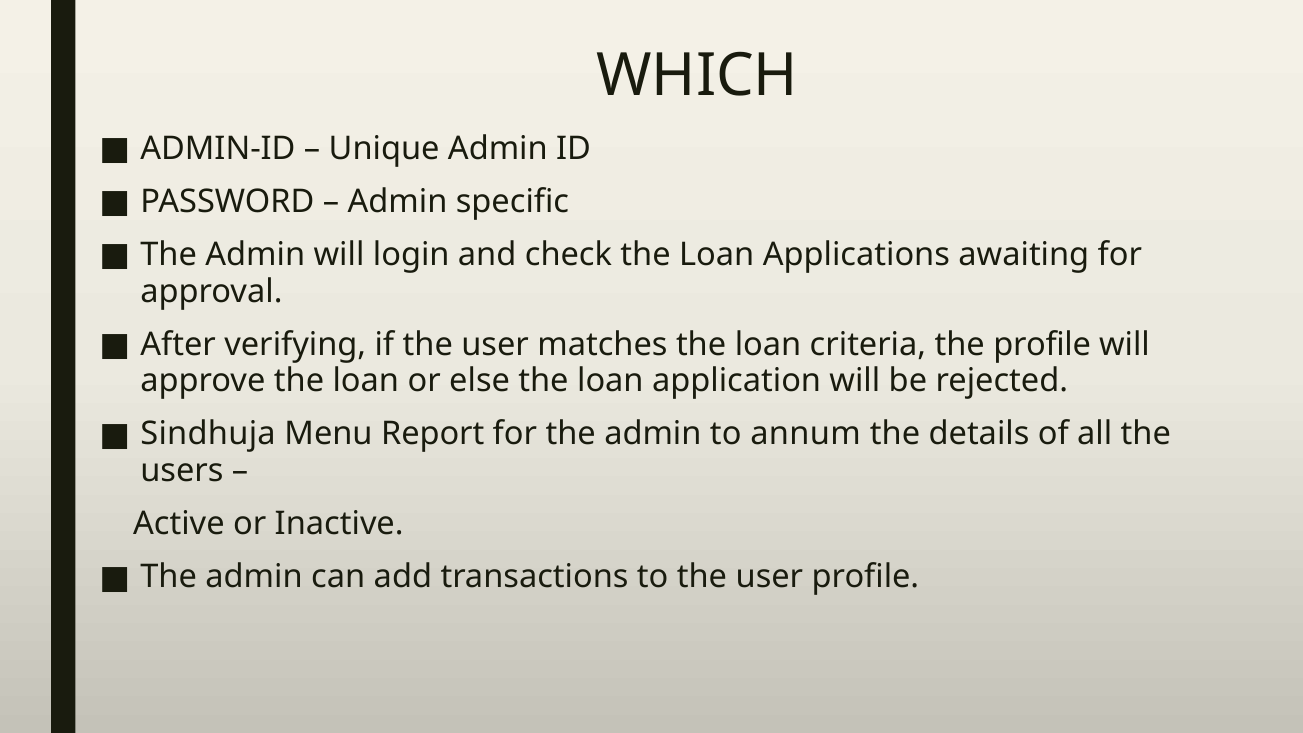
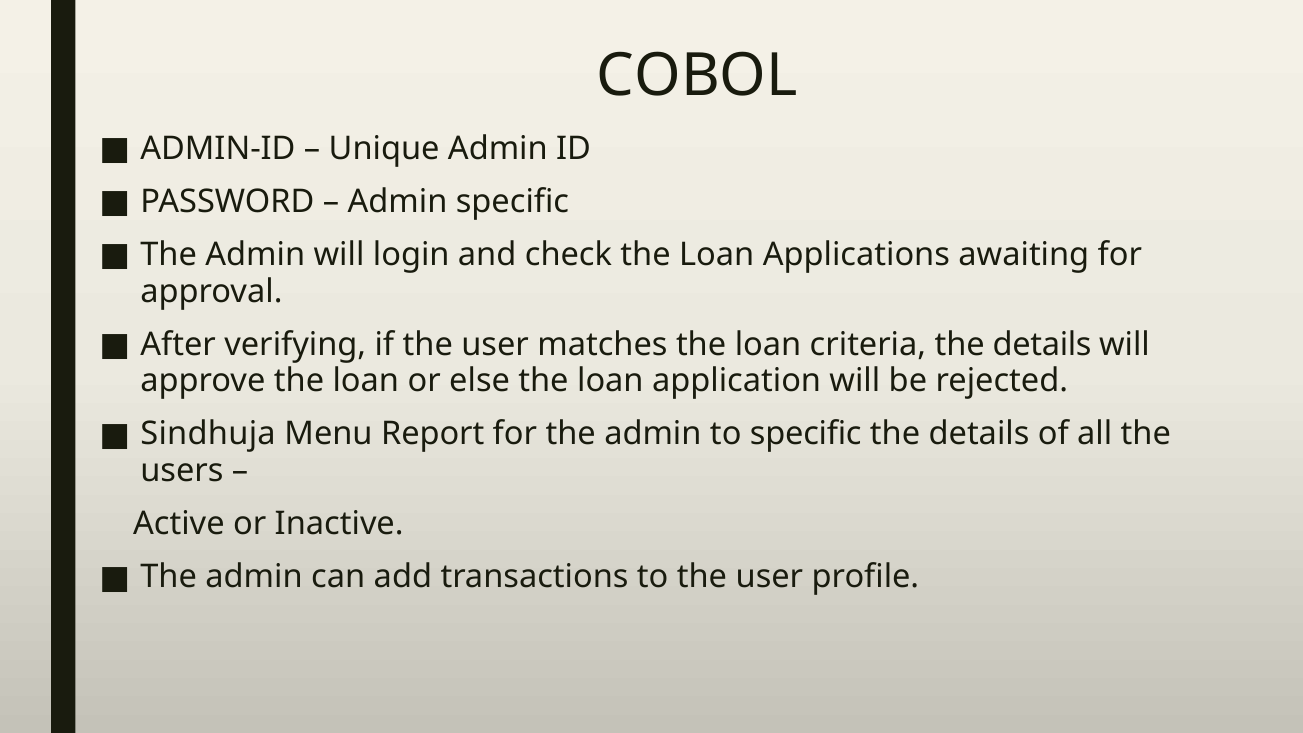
WHICH: WHICH -> COBOL (697, 75)
criteria the profile: profile -> details (1042, 344)
to annum: annum -> specific (806, 434)
